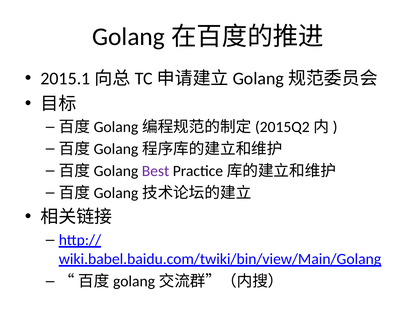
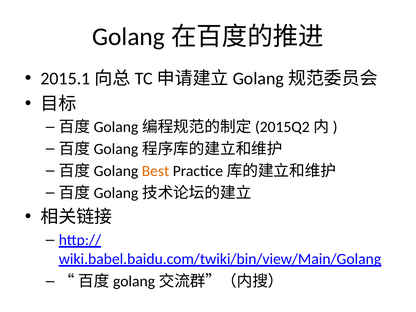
Best colour: purple -> orange (156, 171)
